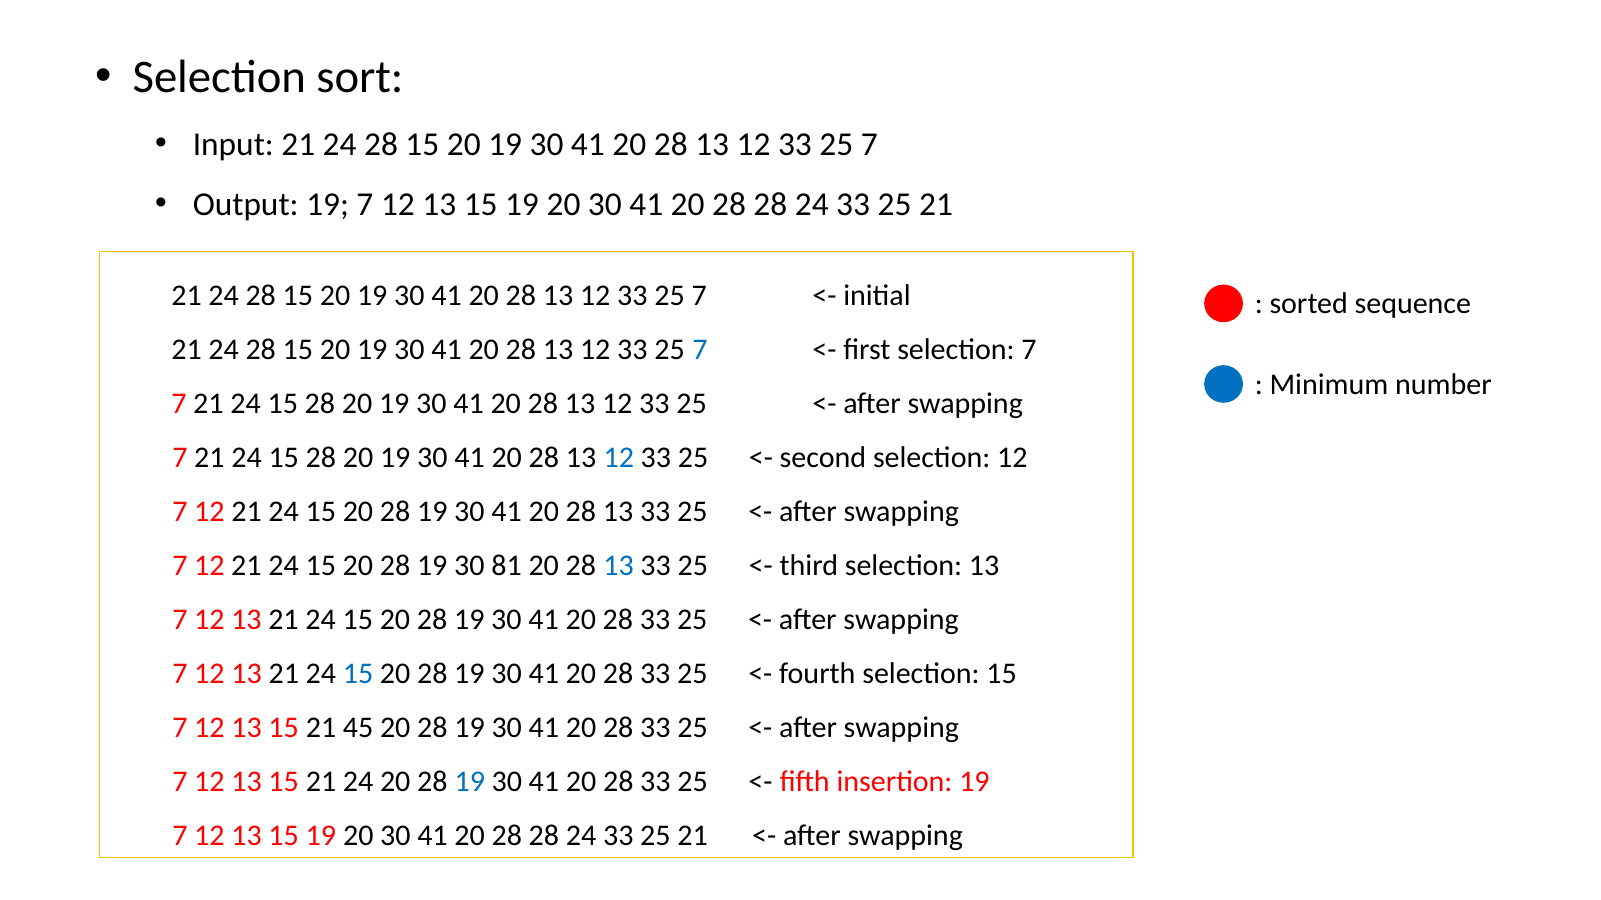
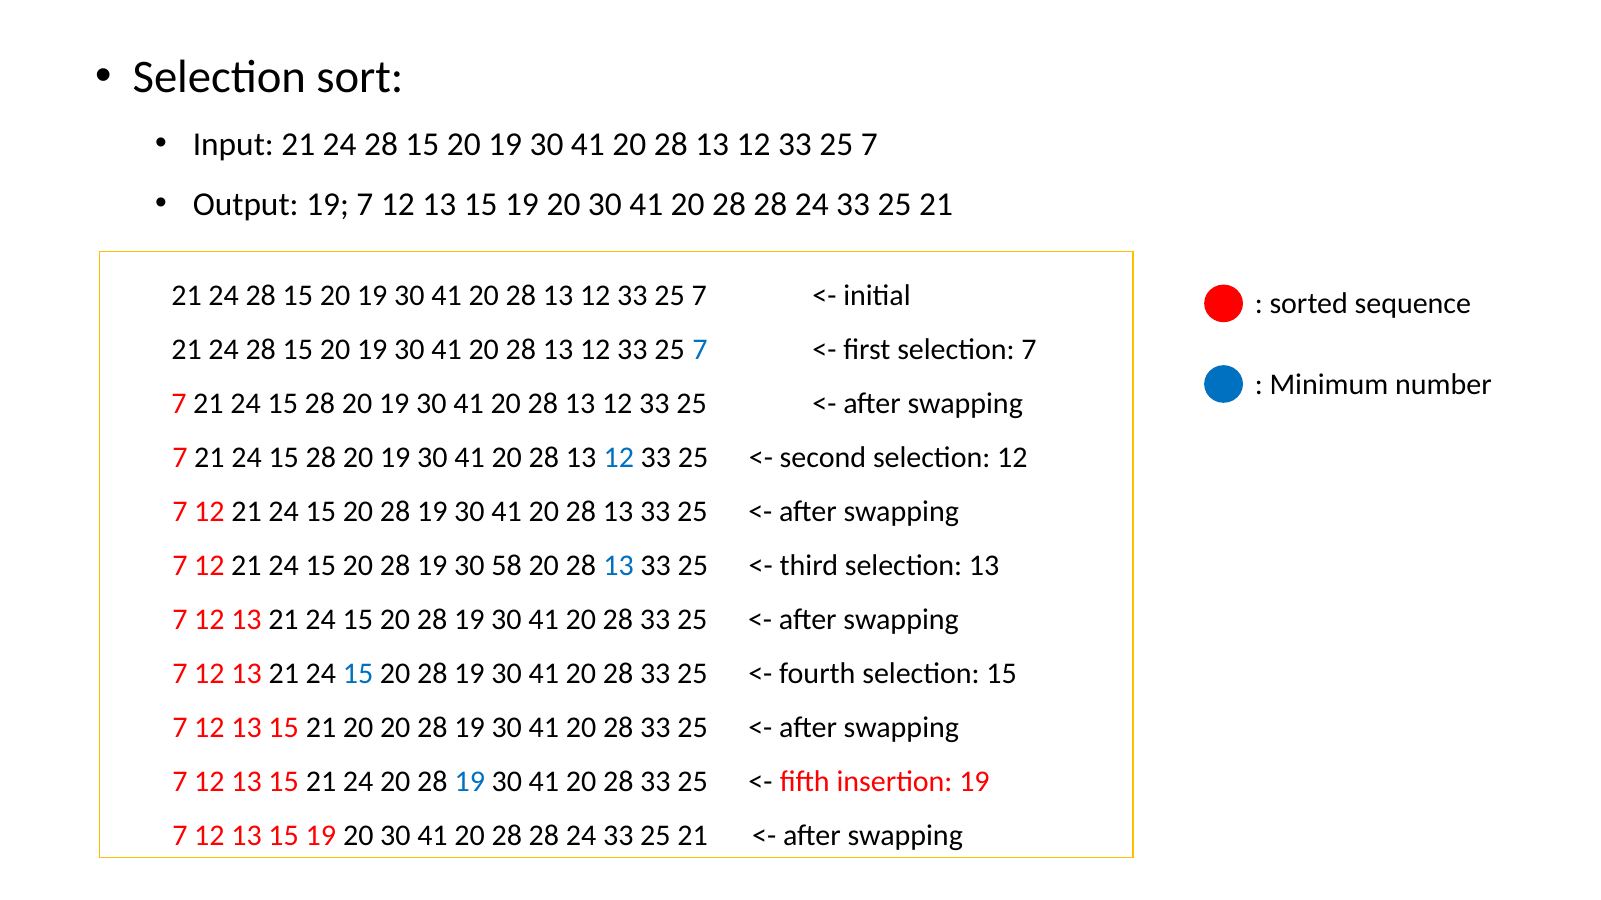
81: 81 -> 58 (507, 566)
21 45: 45 -> 20 (358, 728)
